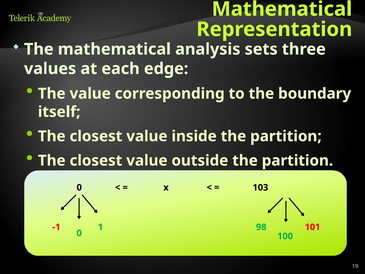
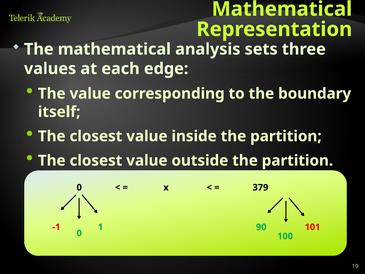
103: 103 -> 379 (260, 187)
98: 98 -> 90 (261, 227)
